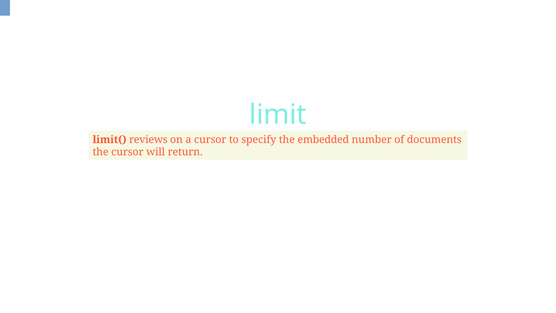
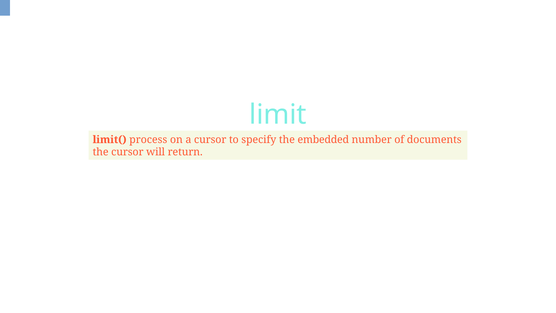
reviews: reviews -> process (148, 140)
